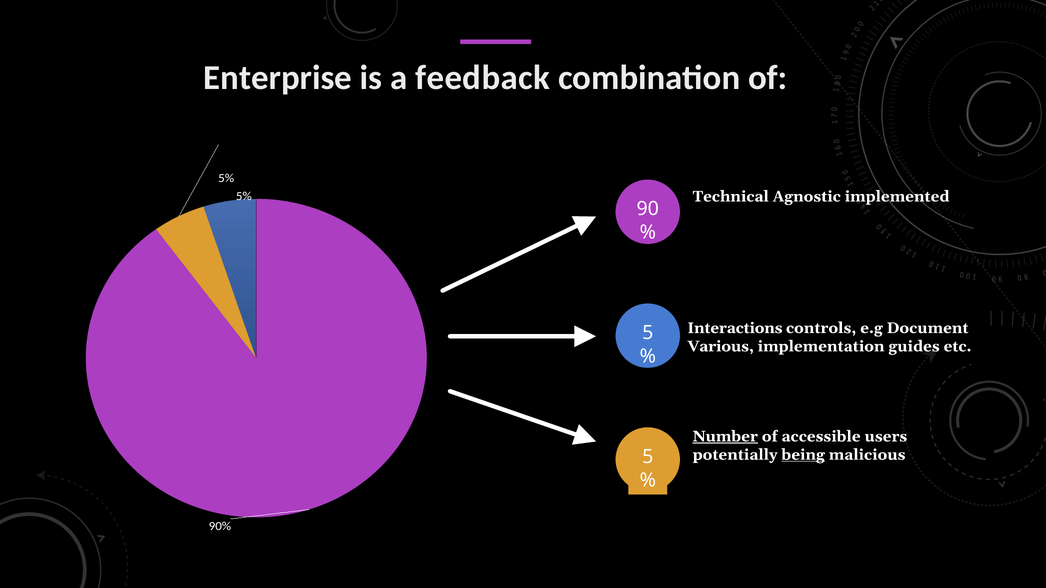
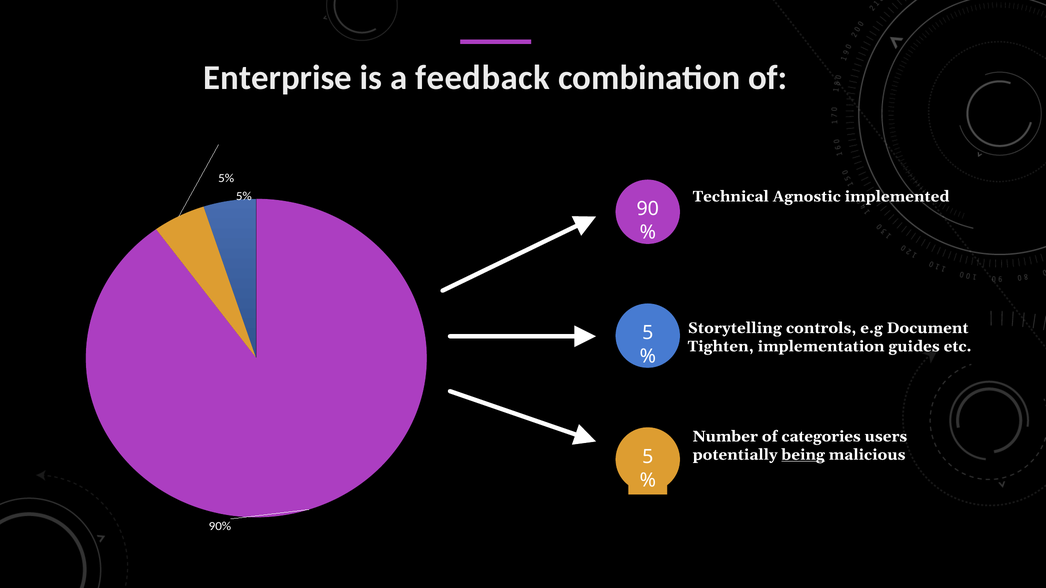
Interactions: Interactions -> Storytelling (735, 328)
Various: Various -> Tighten (721, 347)
Number underline: present -> none (725, 437)
accessible: accessible -> categories (821, 437)
